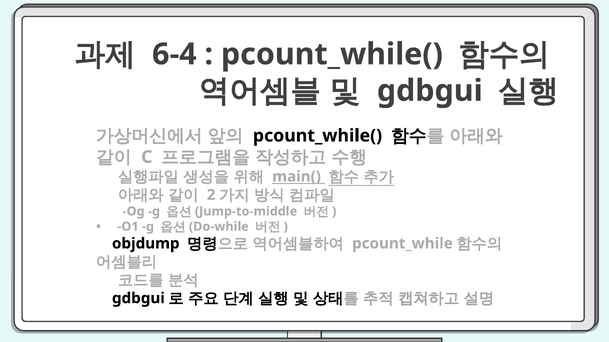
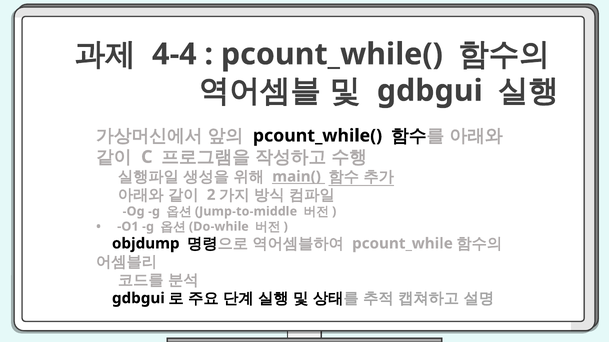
6-4: 6-4 -> 4-4 (174, 54)
